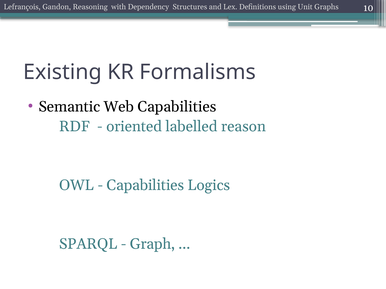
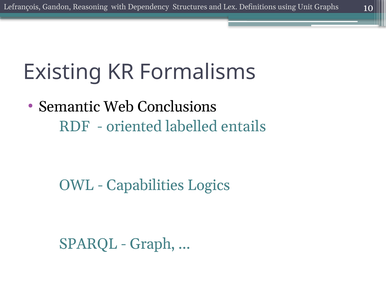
Web Capabilities: Capabilities -> Conclusions (177, 107)
reason: reason -> entails (244, 127)
